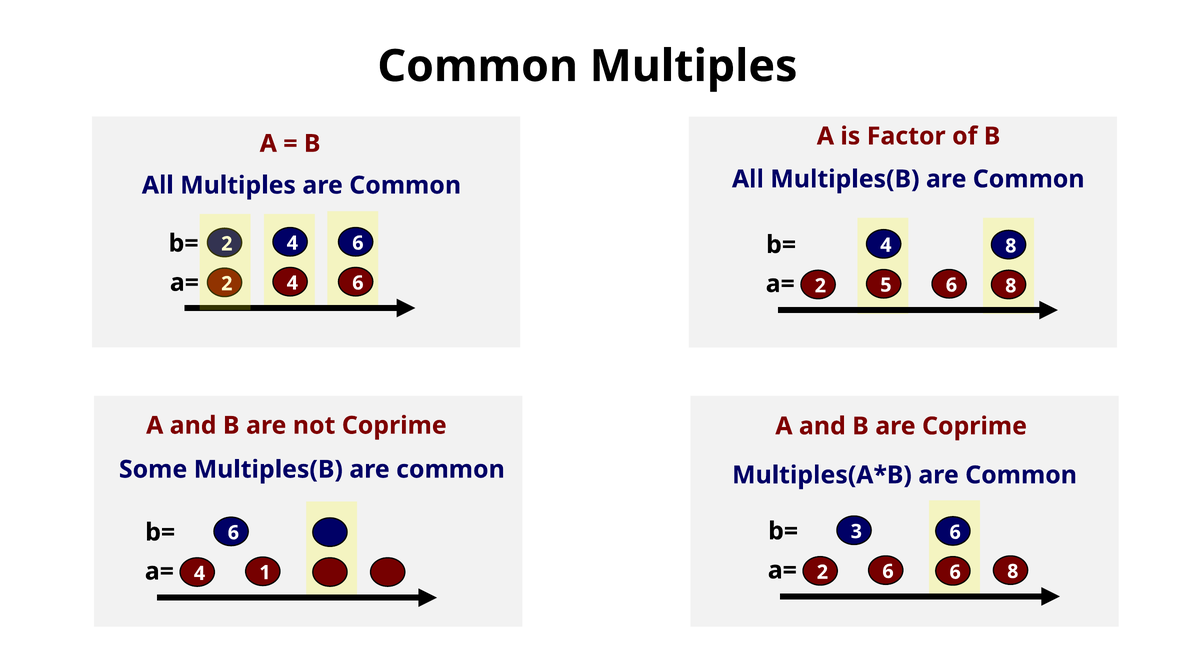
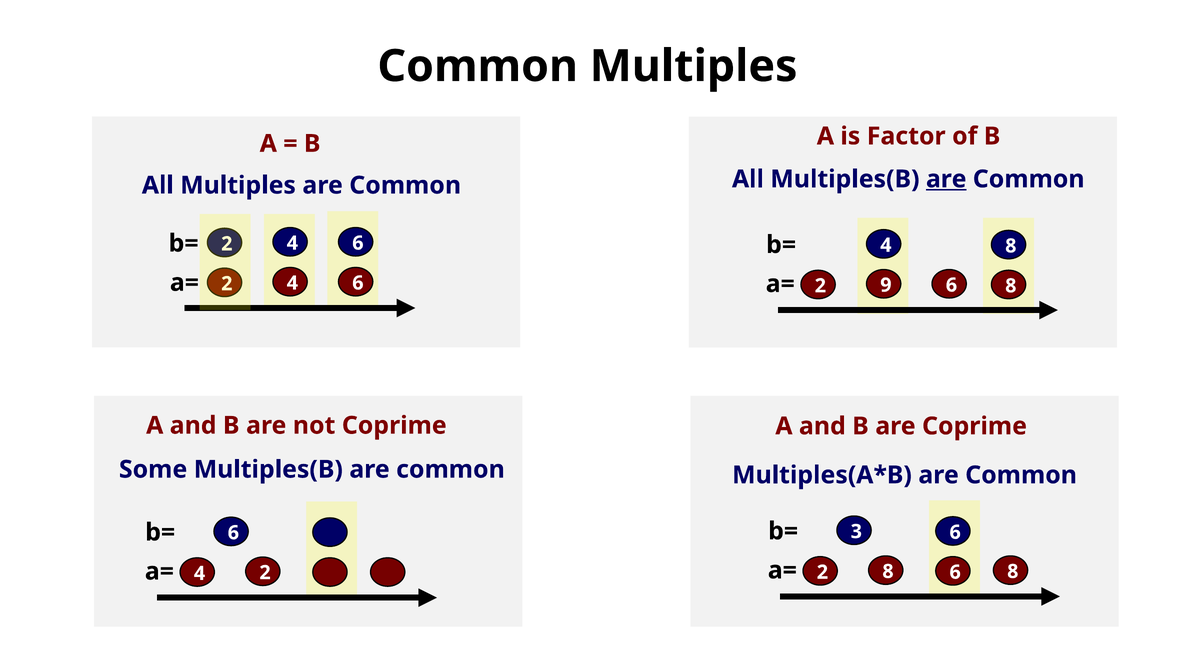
are underline: none -> present (946, 179)
5: 5 -> 9 (886, 285)
a= 6: 6 -> 8 (888, 572)
1: 1 -> 2 (265, 573)
